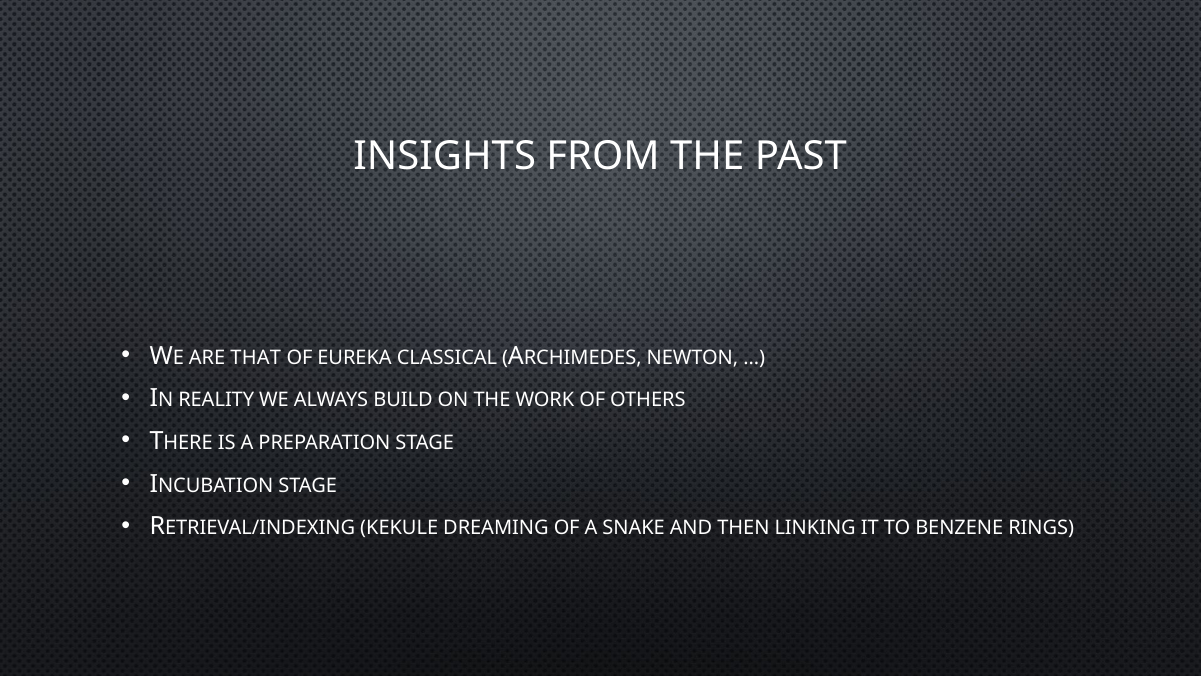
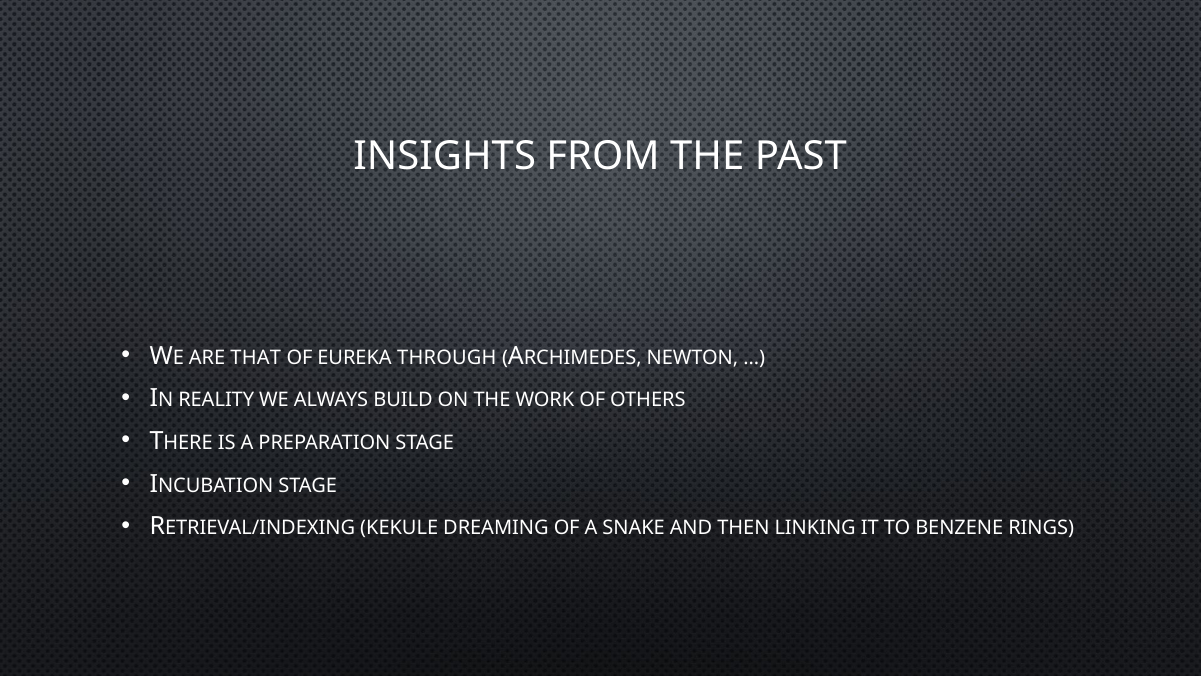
CLASSICAL: CLASSICAL -> THROUGH (447, 357)
